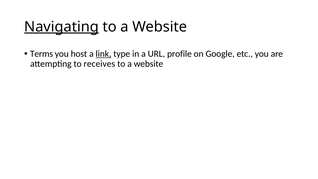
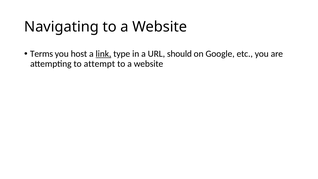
Navigating underline: present -> none (61, 27)
profile: profile -> should (179, 54)
receives: receives -> attempt (99, 64)
